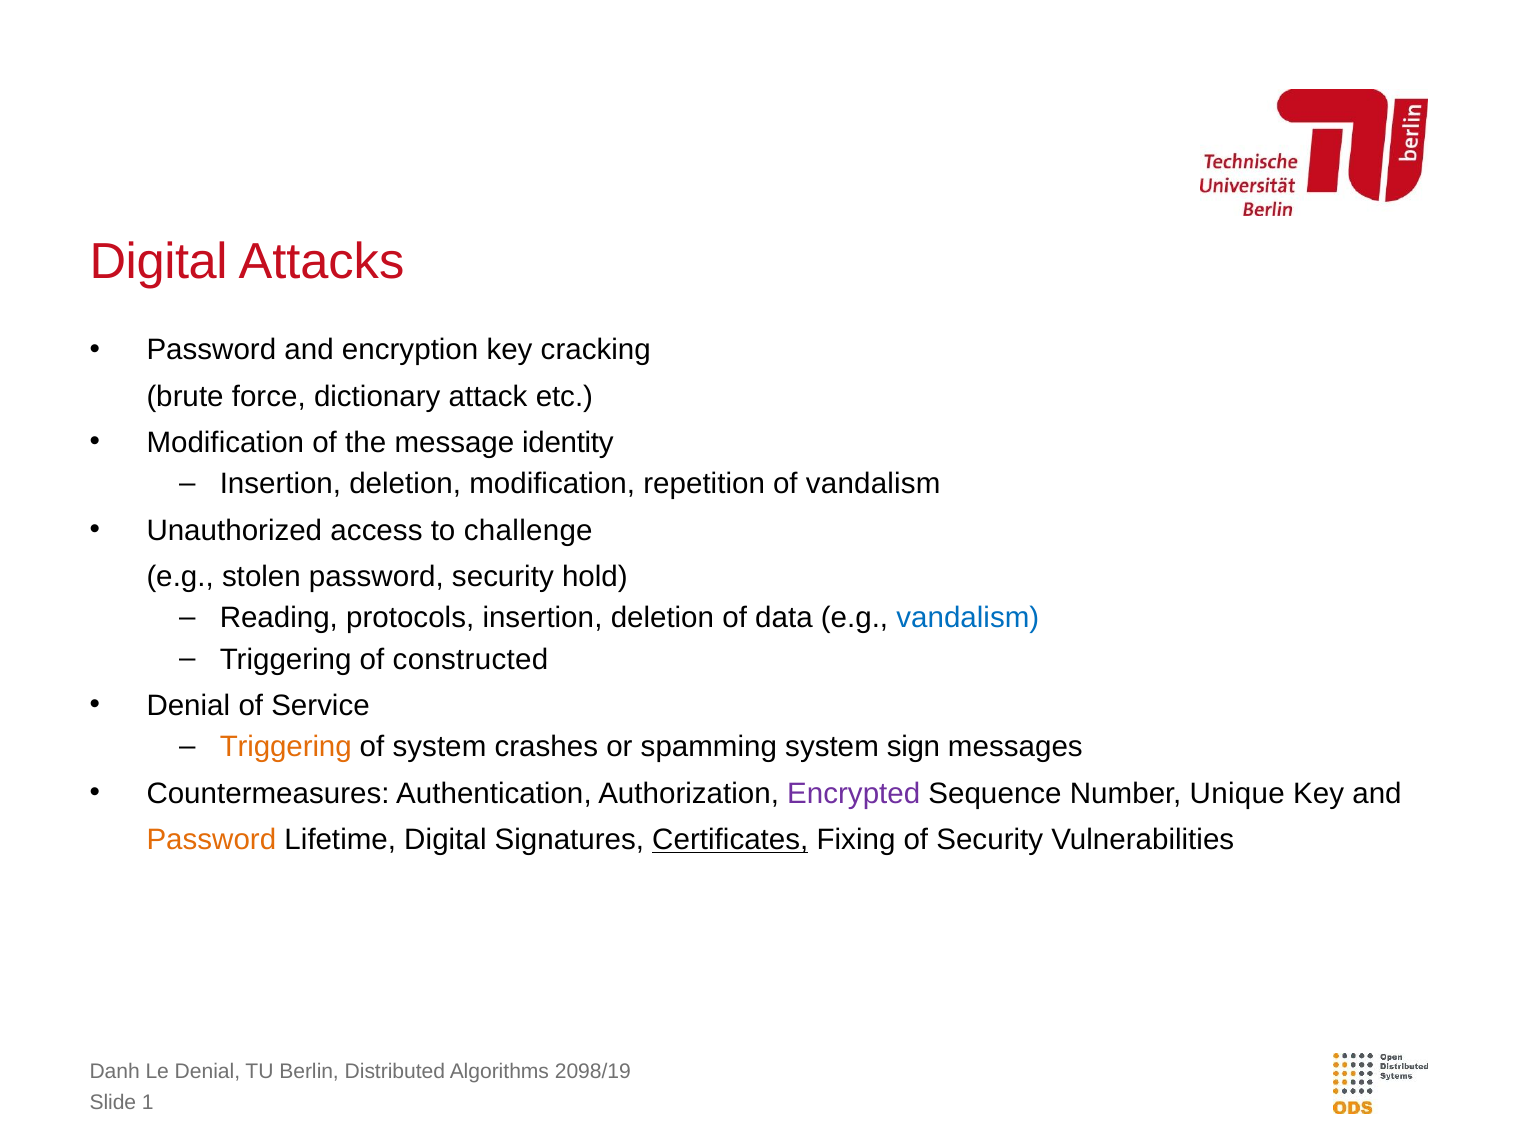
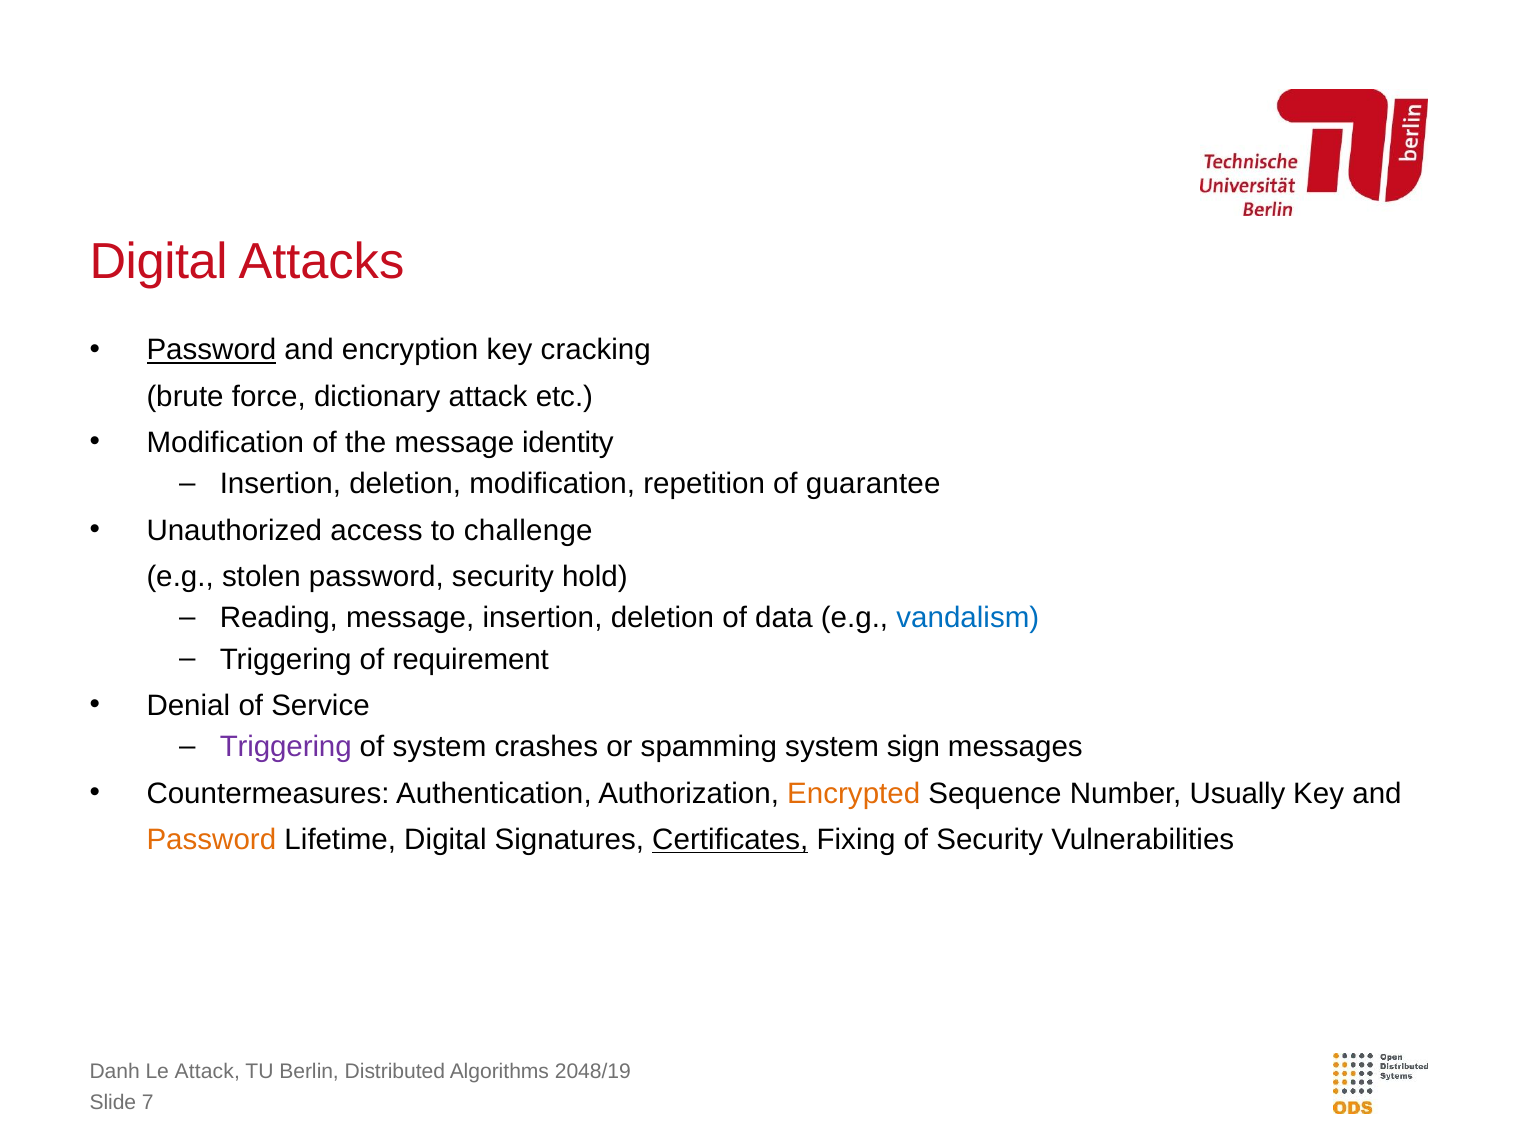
Password underline: none -> present (211, 350)
of vandalism: vandalism -> guarantee (873, 484)
Reading protocols: protocols -> message (410, 618)
constructed: constructed -> requirement (471, 660)
Triggering colour: orange -> purple (286, 747)
Encrypted colour: purple -> orange (854, 794)
Unique: Unique -> Usually (1237, 794)
Le Denial: Denial -> Attack (207, 1072)
2098/19: 2098/19 -> 2048/19 (593, 1072)
1: 1 -> 7 (148, 1103)
